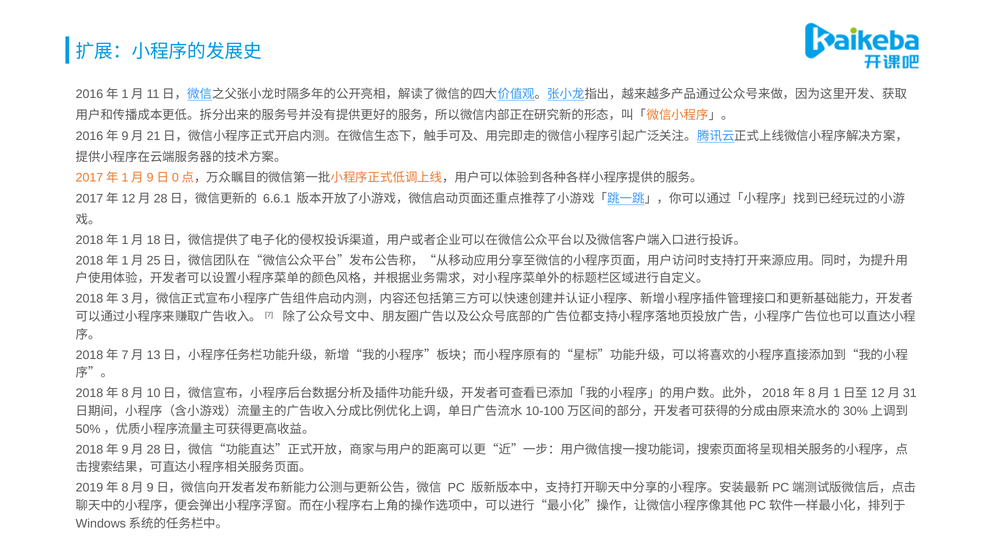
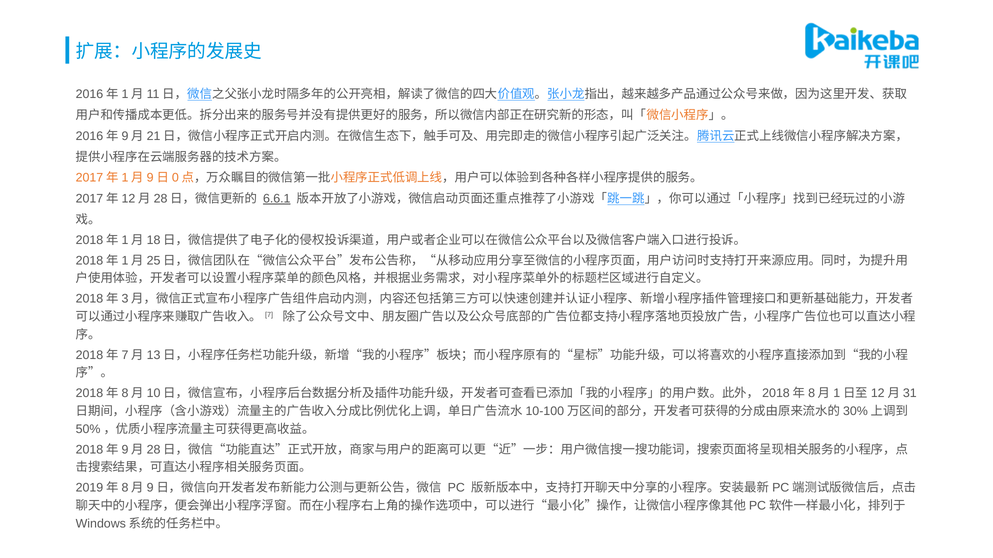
6.6.1 underline: none -> present (277, 199)
